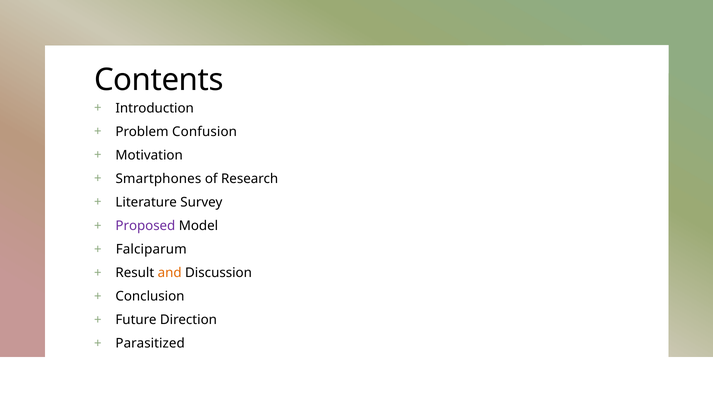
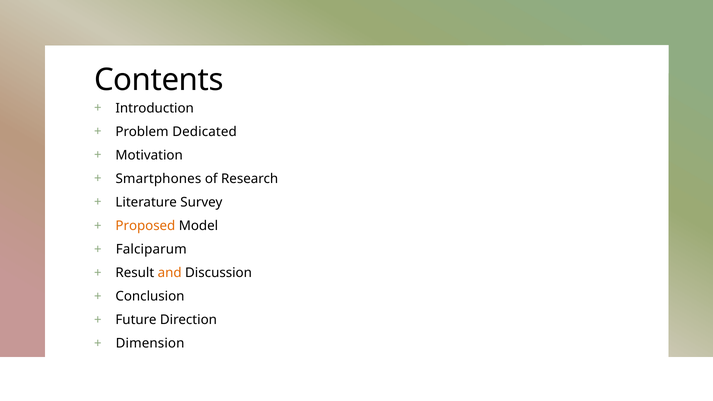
Confusion: Confusion -> Dedicated (205, 132)
Proposed colour: purple -> orange (145, 226)
Parasitized: Parasitized -> Dimension (150, 344)
